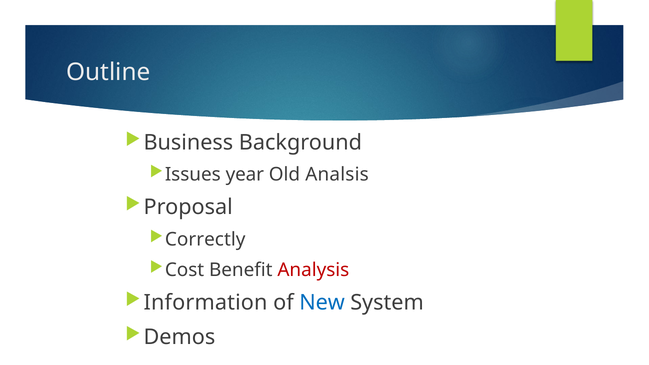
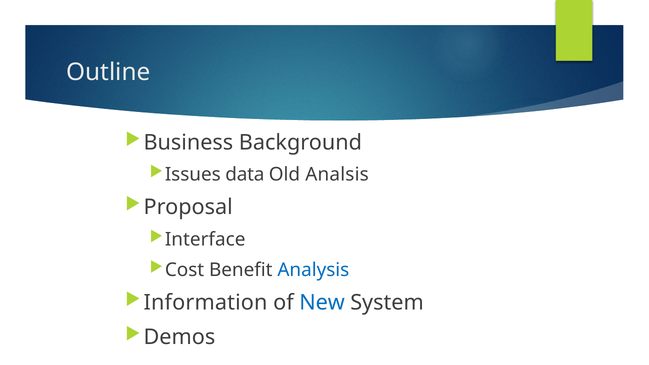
year: year -> data (245, 174)
Correctly: Correctly -> Interface (205, 239)
Analysis colour: red -> blue (313, 270)
